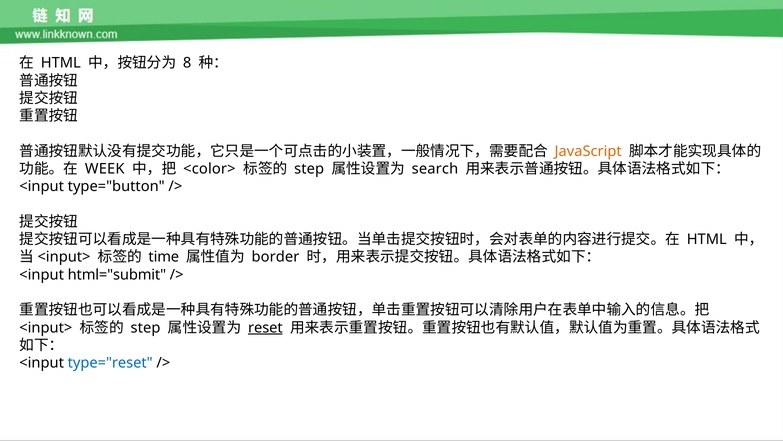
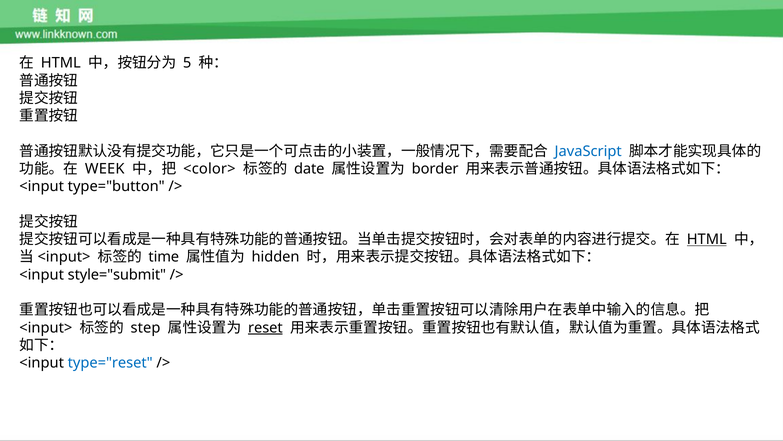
8: 8 -> 5 (187, 63)
JavaScript colour: orange -> blue (588, 151)
step: step -> date (309, 169)
search: search -> border (435, 169)
HTML underline: none -> present (707, 239)
border: border -> hidden (276, 257)
html="submit: html="submit -> style="submit (117, 274)
